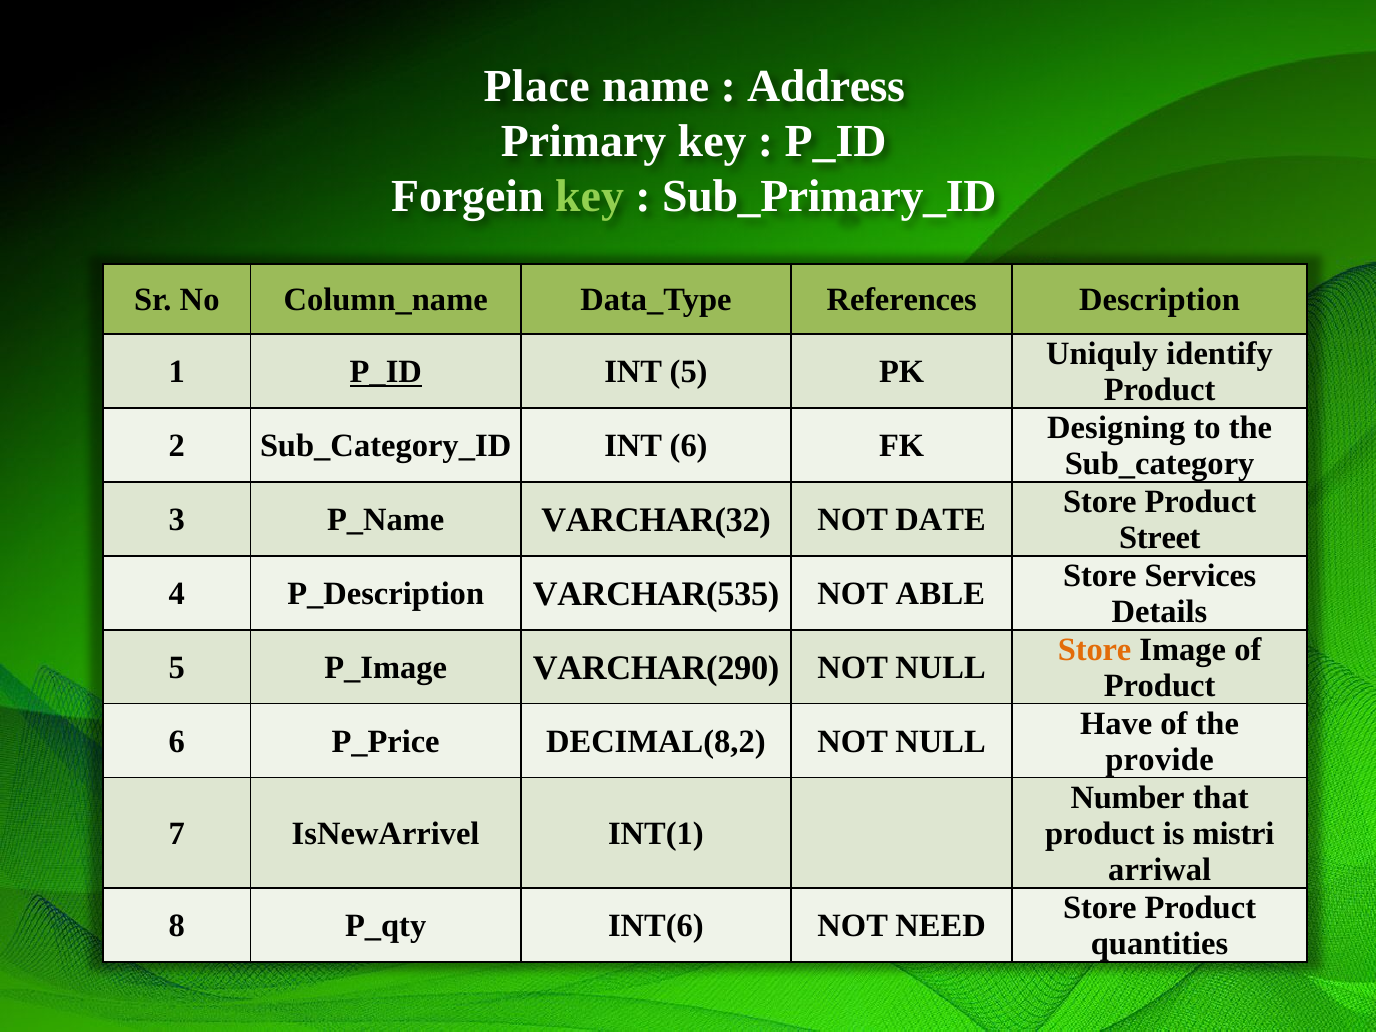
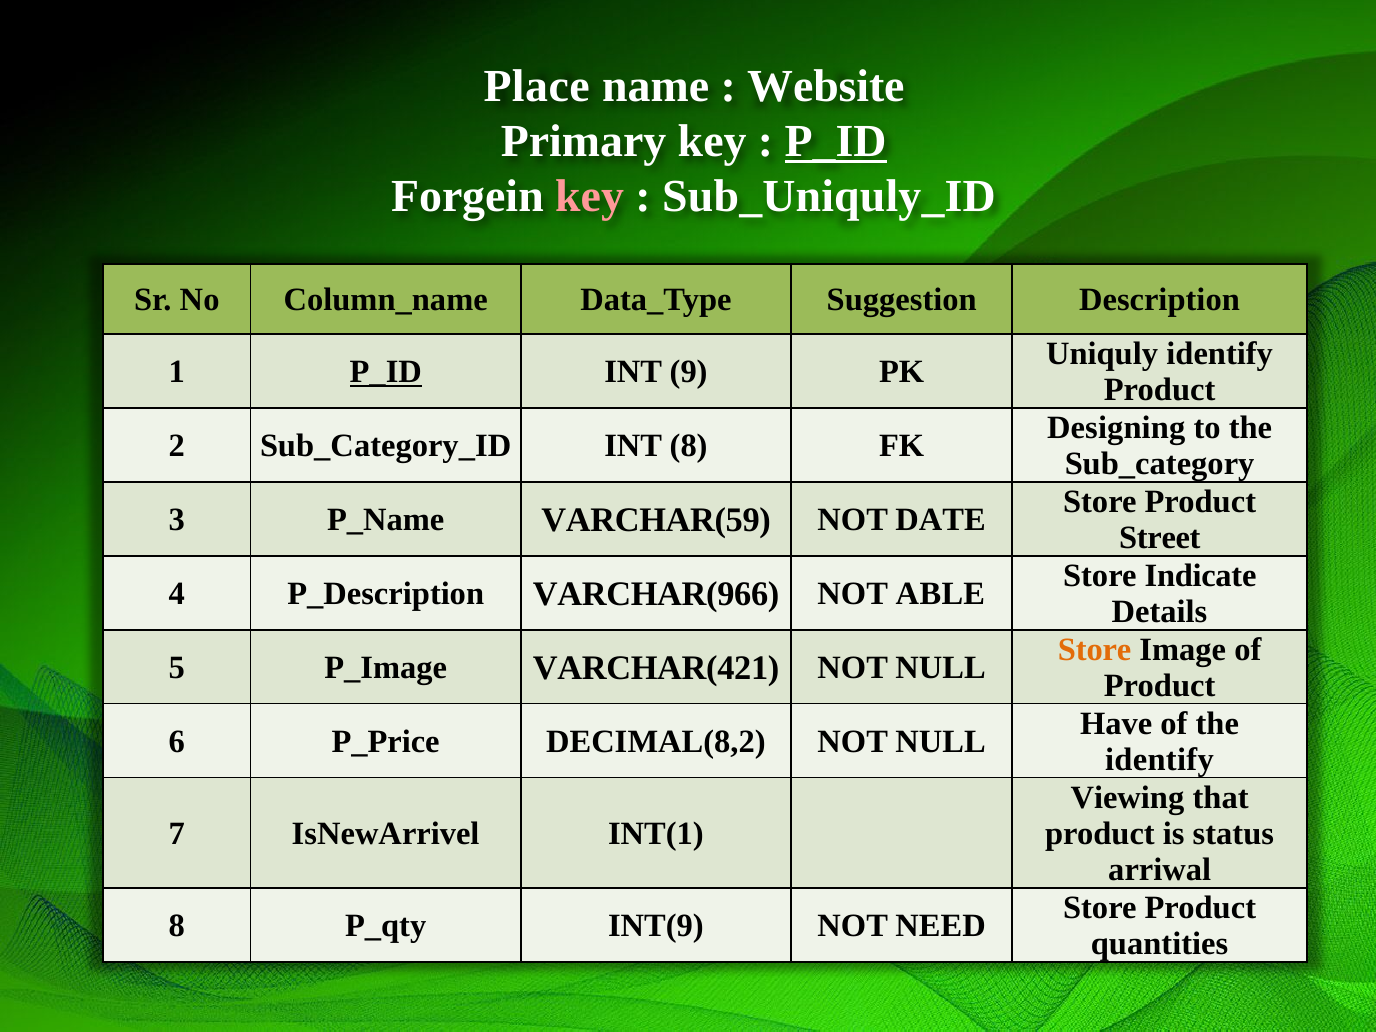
Address: Address -> Website (826, 86)
P_ID underline: none -> present (836, 142)
key colour: light green -> pink (590, 197)
Sub_Primary_ID: Sub_Primary_ID -> Sub_Uniquly_ID (829, 197)
References: References -> Suggestion (902, 300)
INT 5: 5 -> 9 (689, 372)
INT 6: 6 -> 8 (689, 446)
VARCHAR(32: VARCHAR(32 -> VARCHAR(59 (656, 520)
Services: Services -> Indicate (1201, 576)
VARCHAR(535: VARCHAR(535 -> VARCHAR(966 (656, 594)
VARCHAR(290: VARCHAR(290 -> VARCHAR(421 (656, 668)
provide: provide -> identify (1160, 760)
Number: Number -> Viewing (1127, 797)
mistri: mistri -> status (1233, 834)
INT(6: INT(6 -> INT(9 (656, 926)
